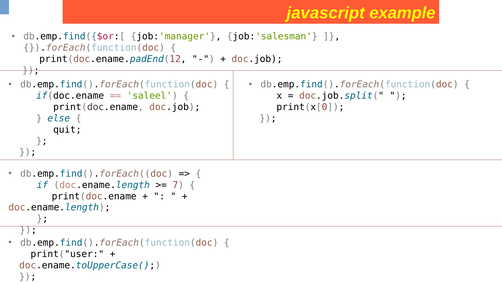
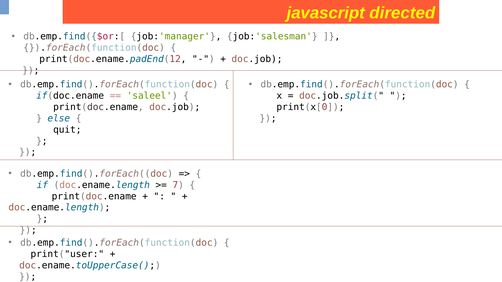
example: example -> directed (402, 13)
